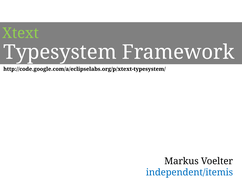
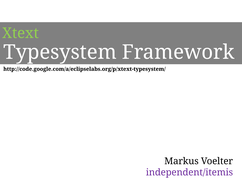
independent/itemis colour: blue -> purple (189, 172)
